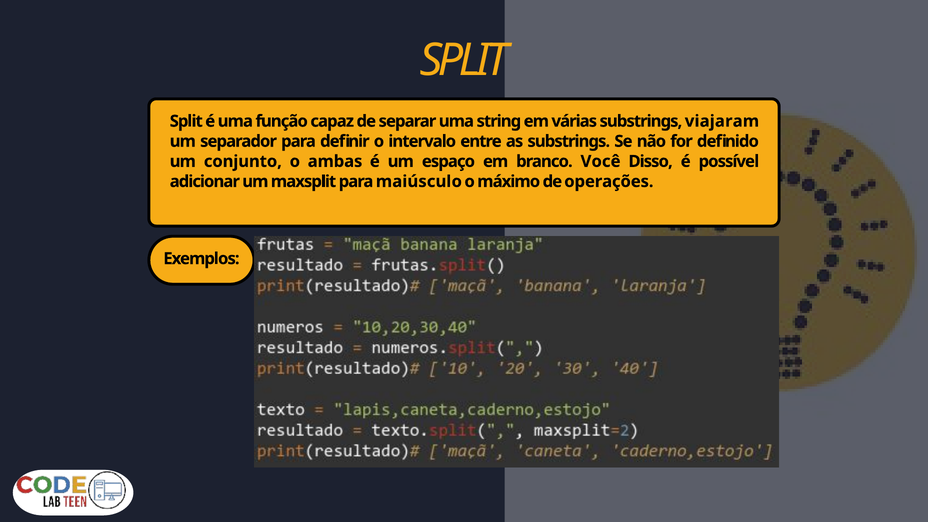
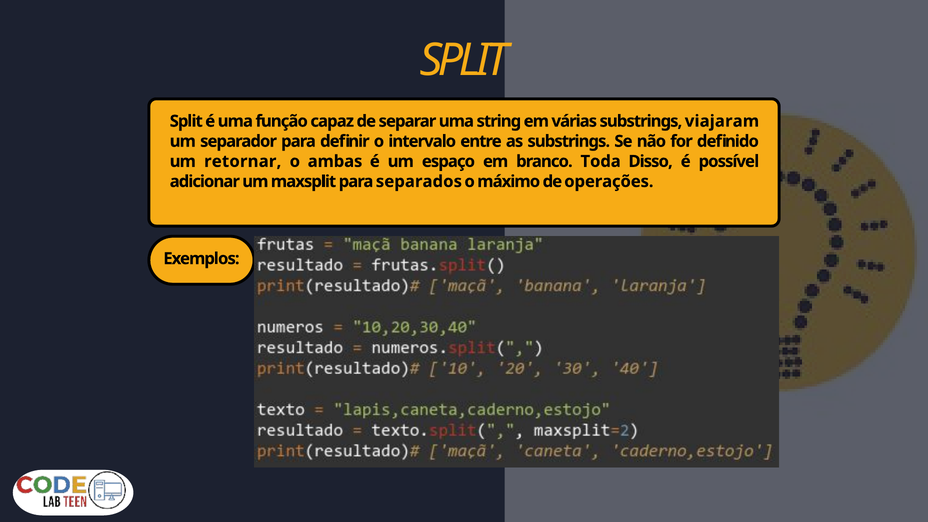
conjunto: conjunto -> retornar (243, 161)
Você: Você -> Toda (601, 161)
maiúsculo: maiúsculo -> separados (419, 181)
